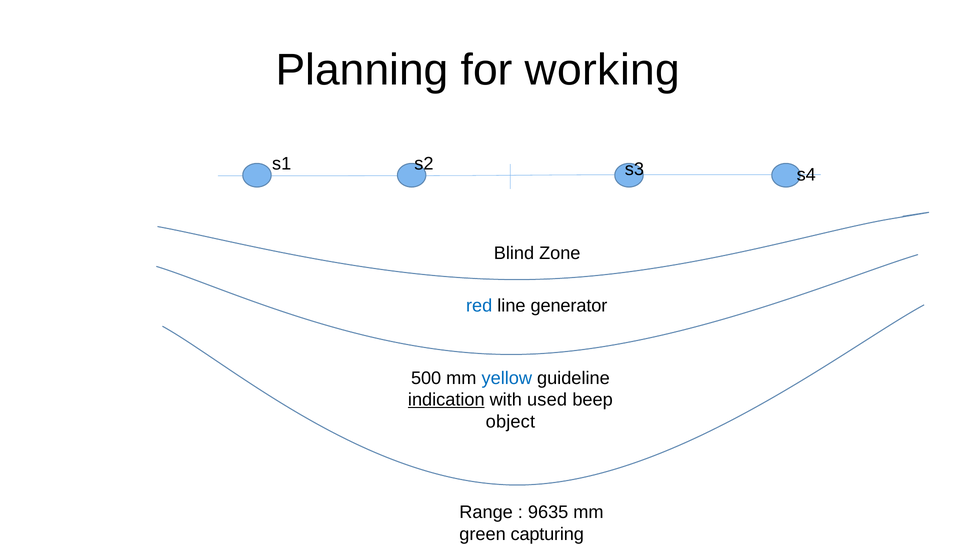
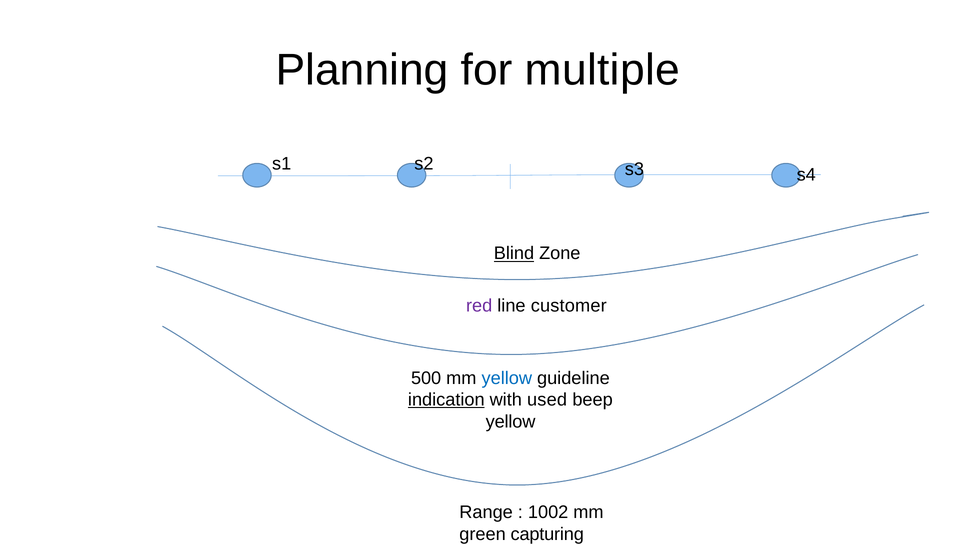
working: working -> multiple (602, 70)
Blind underline: none -> present (514, 254)
red colour: blue -> purple (479, 306)
generator: generator -> customer (569, 306)
object: object -> yellow (511, 422)
9635: 9635 -> 1002 (548, 512)
